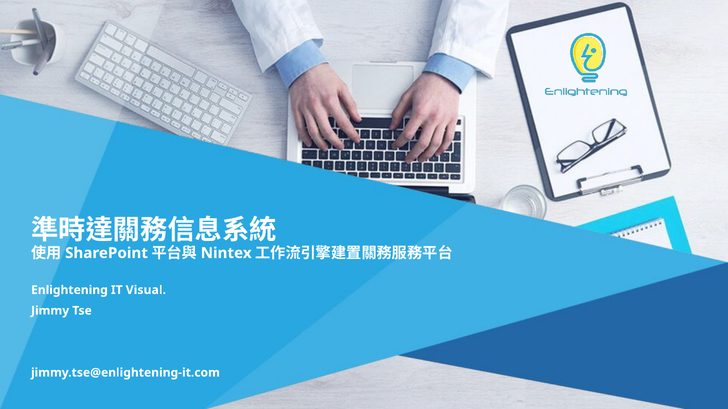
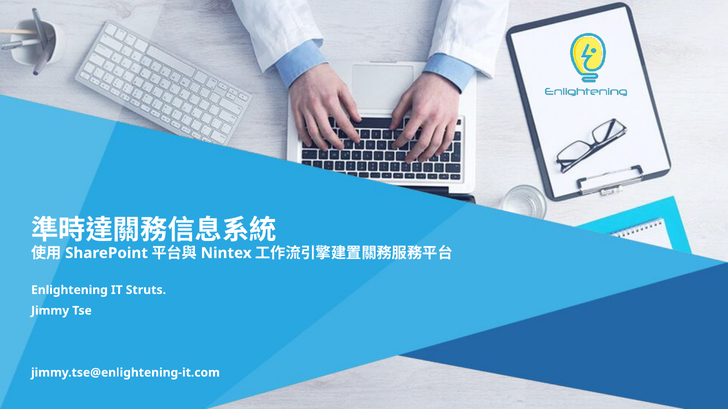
Visual: Visual -> Struts (146, 290)
